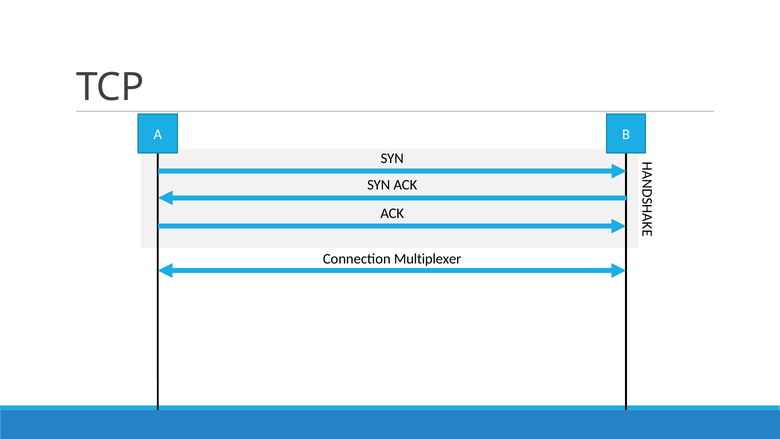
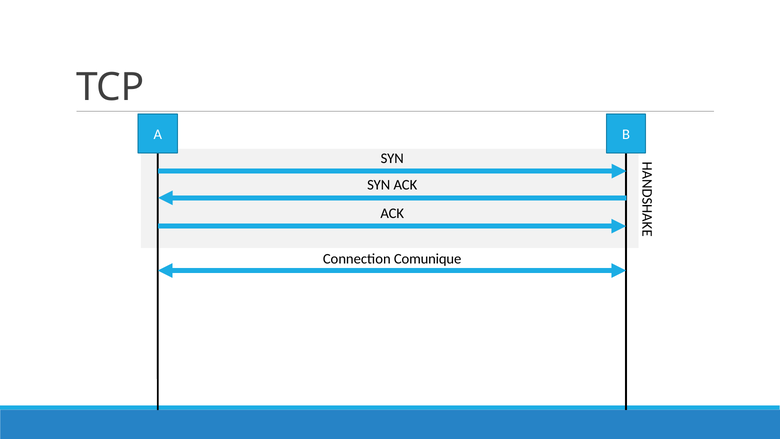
Multiplexer: Multiplexer -> Comunique (428, 259)
